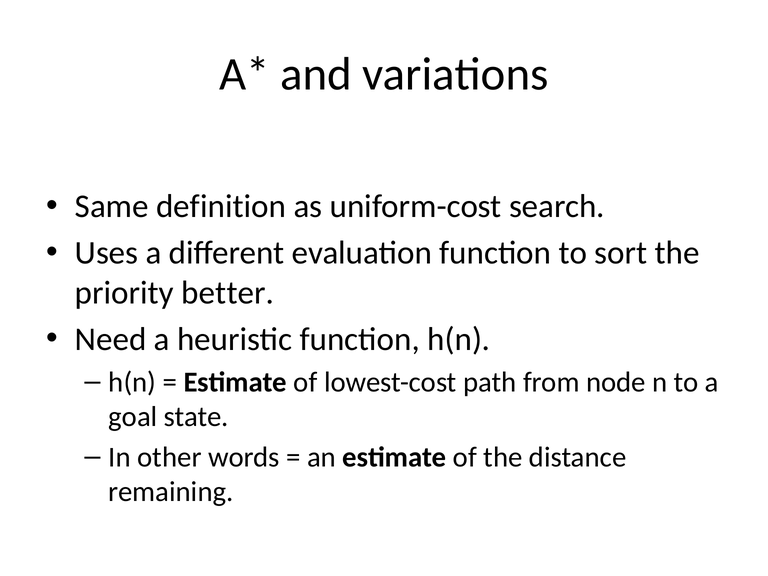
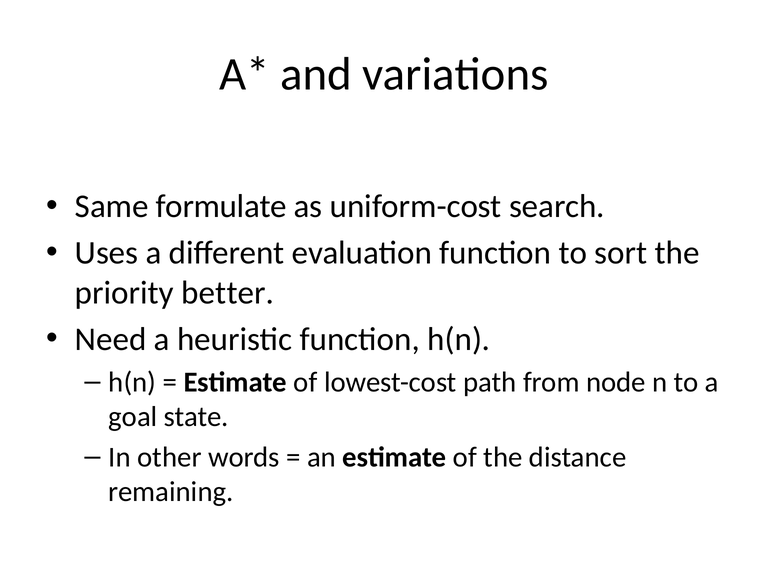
definition: definition -> formulate (221, 207)
